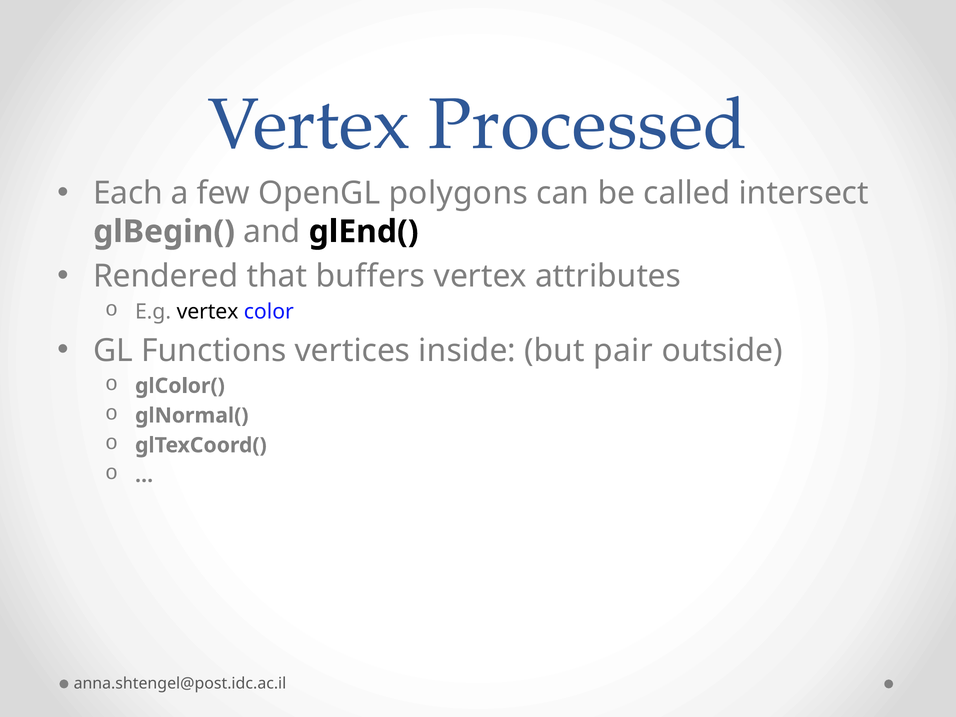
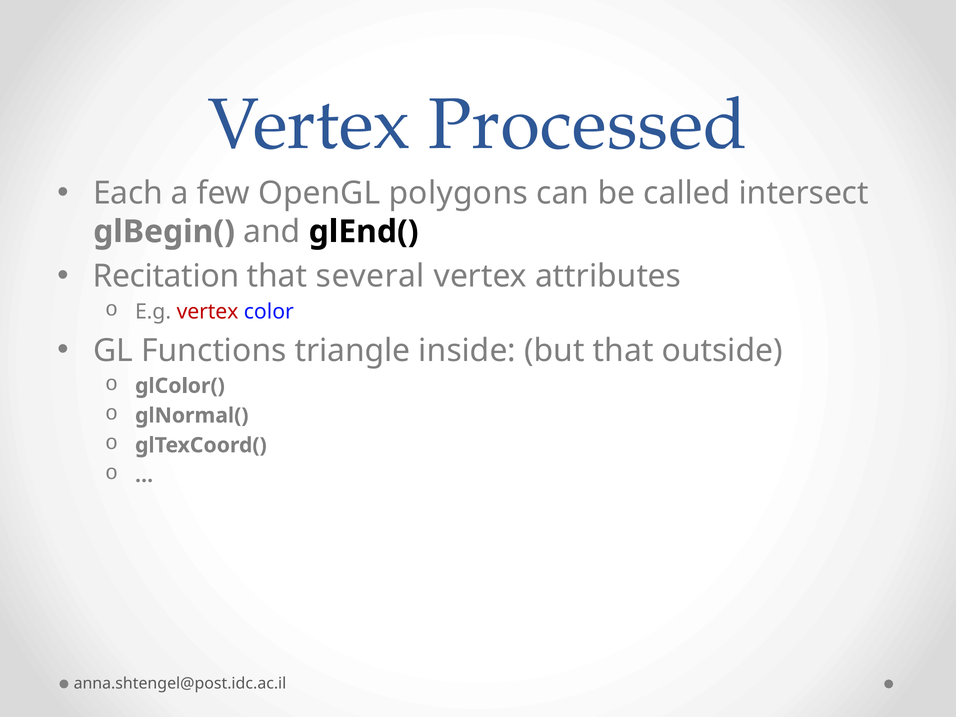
Rendered: Rendered -> Recitation (166, 276)
buffers: buffers -> several (370, 276)
vertex colour: black -> red (208, 312)
vertices: vertices -> triangle (353, 351)
but pair: pair -> that (623, 351)
